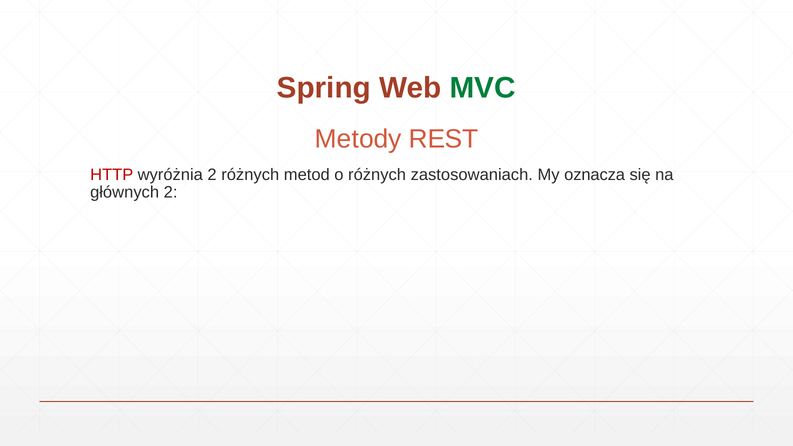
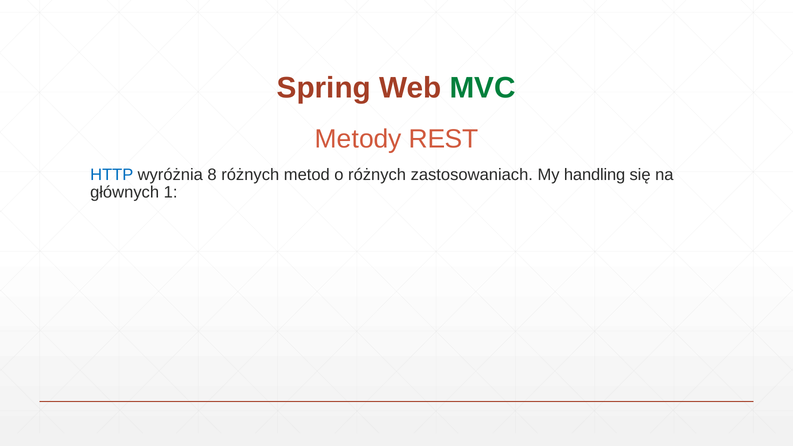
HTTP colour: red -> blue (112, 175)
wyróżnia 2: 2 -> 8 (212, 175)
oznacza: oznacza -> handling (595, 175)
głównych 2: 2 -> 1 (171, 192)
